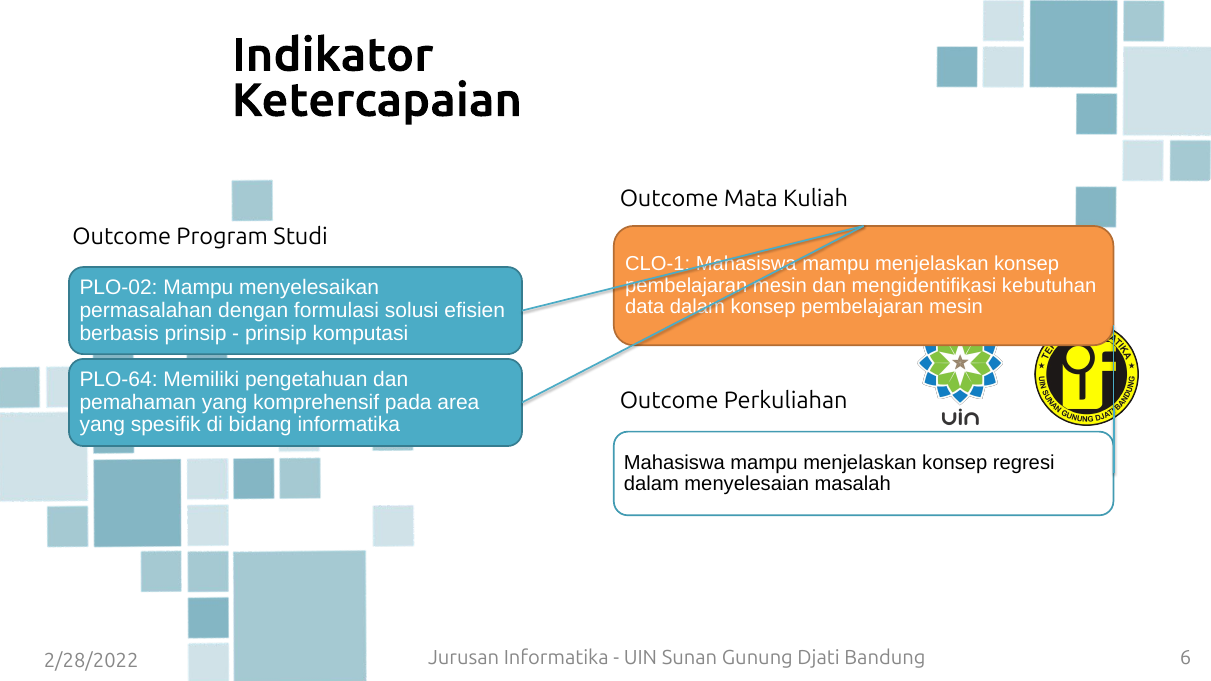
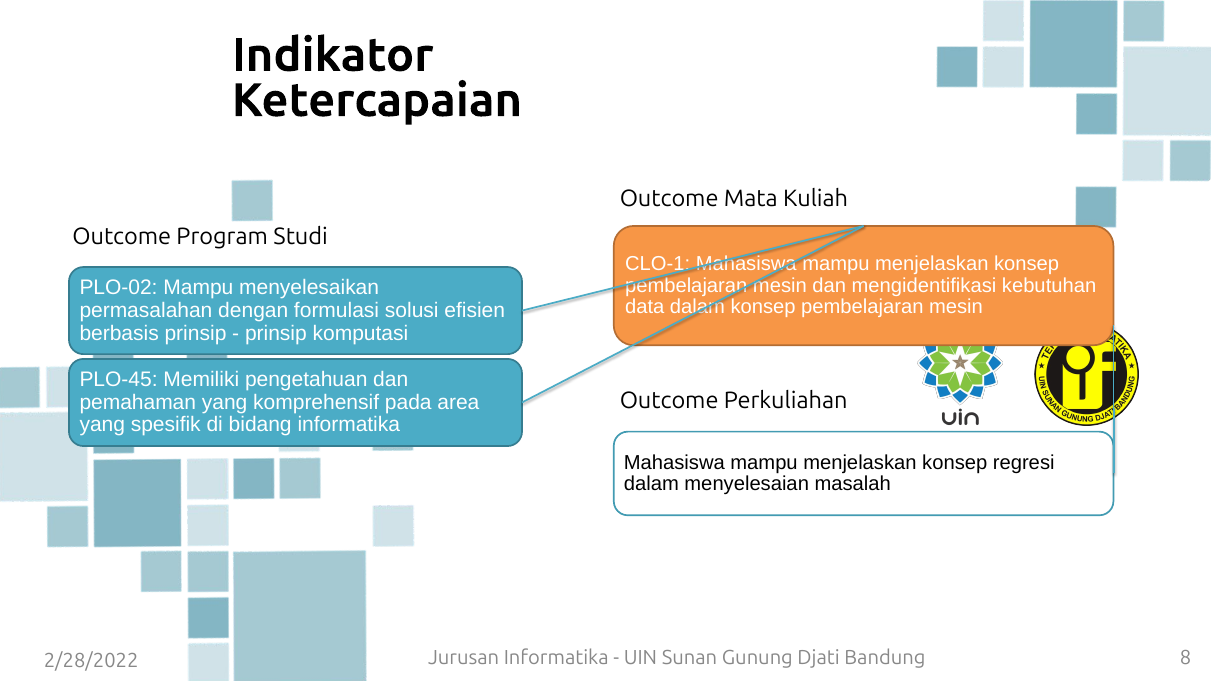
PLO-64: PLO-64 -> PLO-45 (119, 380)
6: 6 -> 8 (1185, 658)
